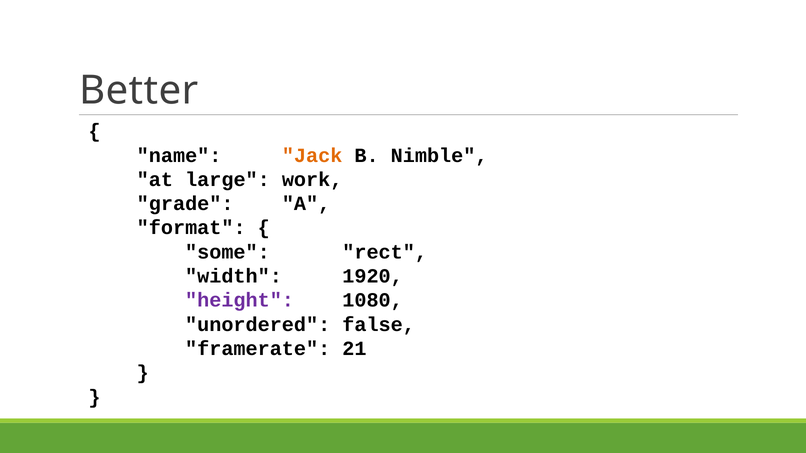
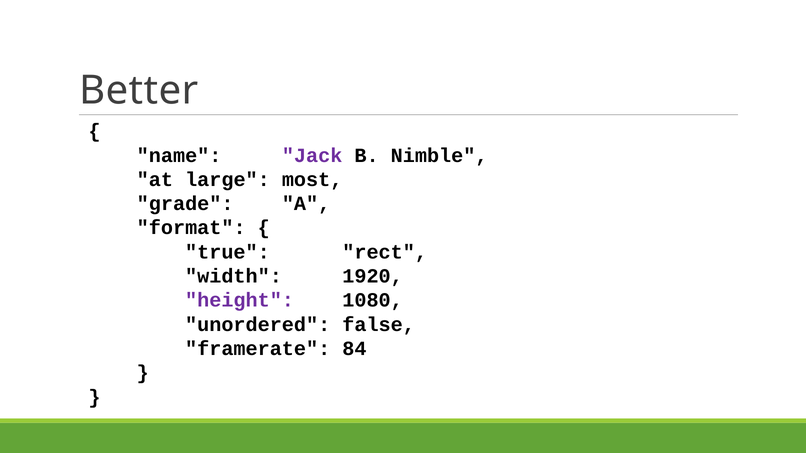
Jack colour: orange -> purple (312, 155)
work: work -> most (312, 180)
some: some -> true (227, 252)
21: 21 -> 84 (354, 349)
